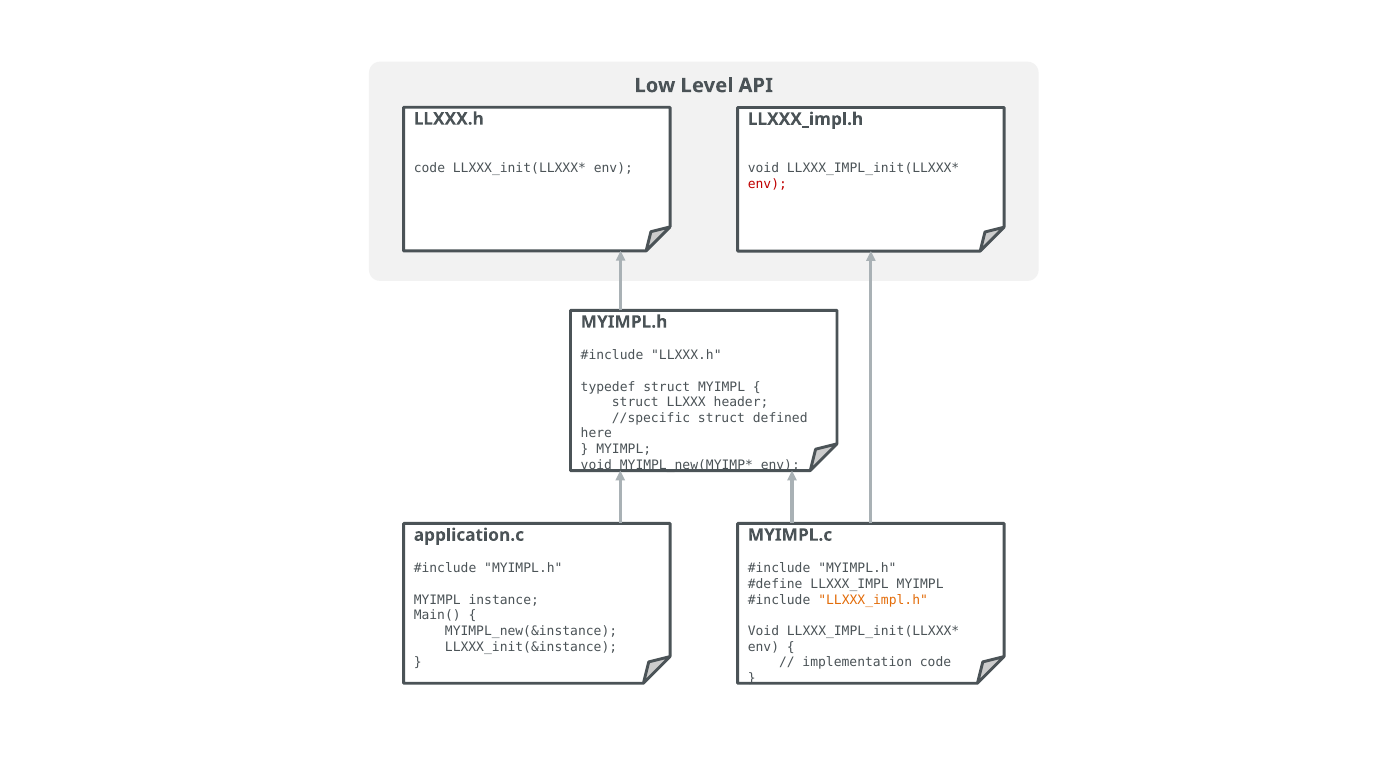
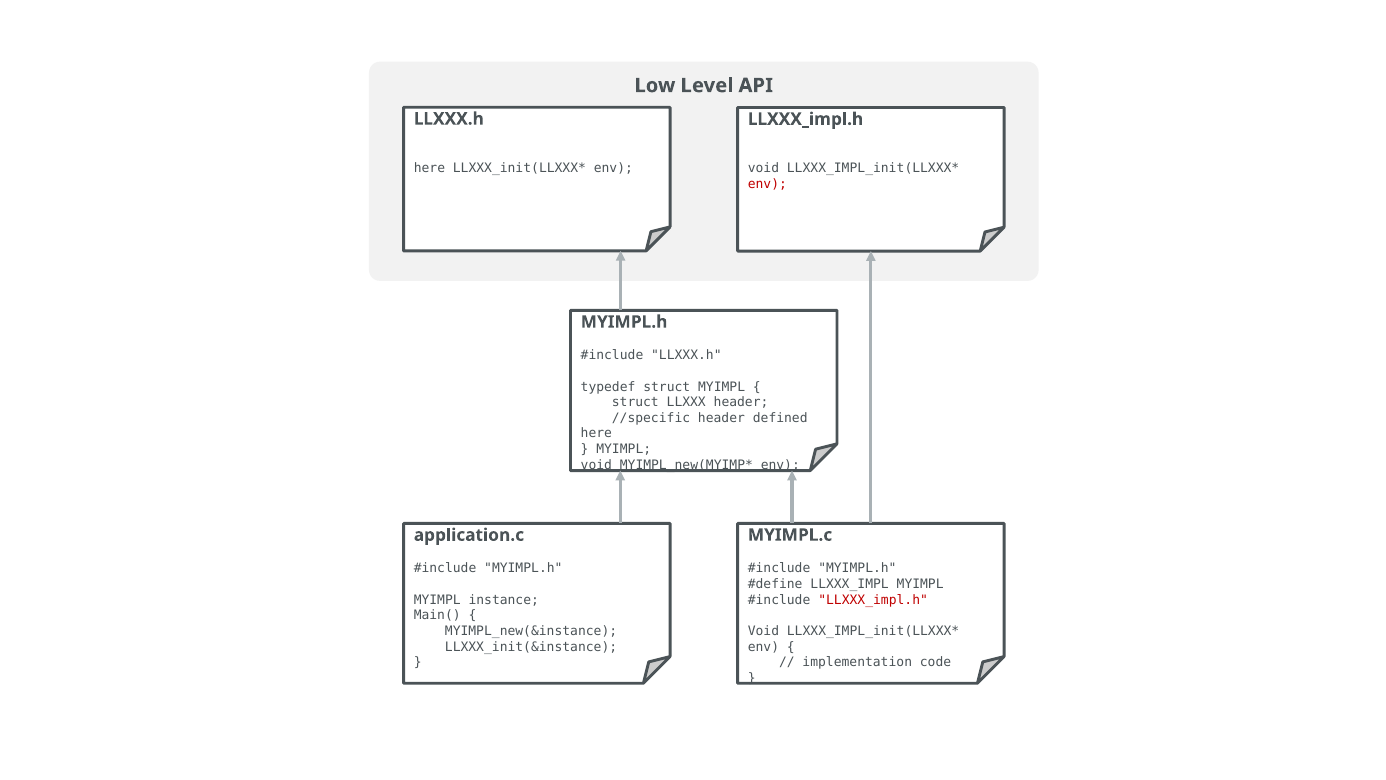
code: code -> here (429, 168)
//specific struct: struct -> header (721, 418)
LLXXX_impl.h colour: orange -> red (873, 600)
